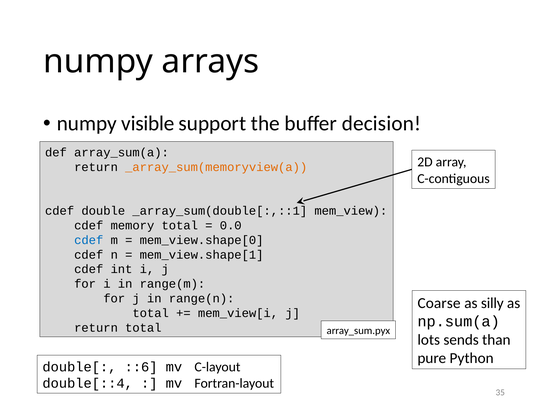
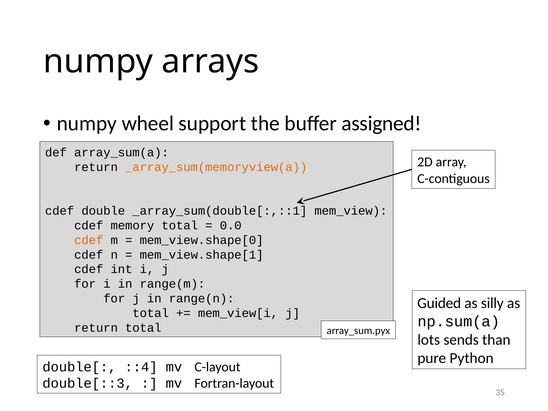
visible: visible -> wheel (148, 124)
decision: decision -> assigned (382, 124)
cdef colour: blue -> orange (89, 240)
Coarse: Coarse -> Guided (439, 303)
::6: ::6 -> ::4 (141, 367)
double[::4: double[::4 -> double[::3 (88, 383)
